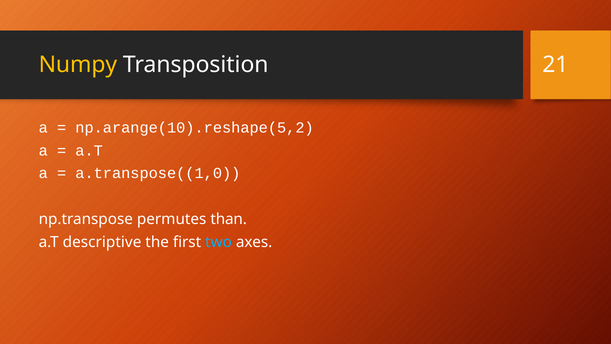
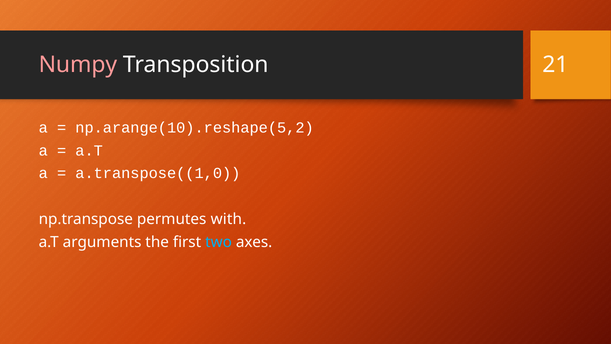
Numpy colour: yellow -> pink (78, 65)
than: than -> with (228, 219)
descriptive: descriptive -> arguments (102, 242)
